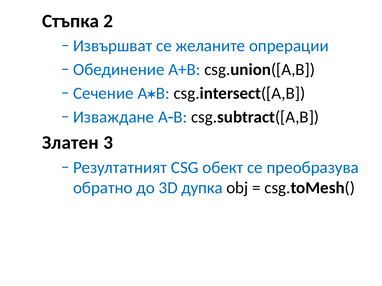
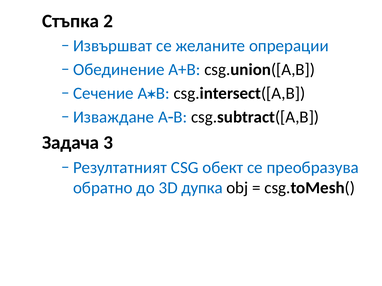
Златен: Златен -> Задача (71, 143)
